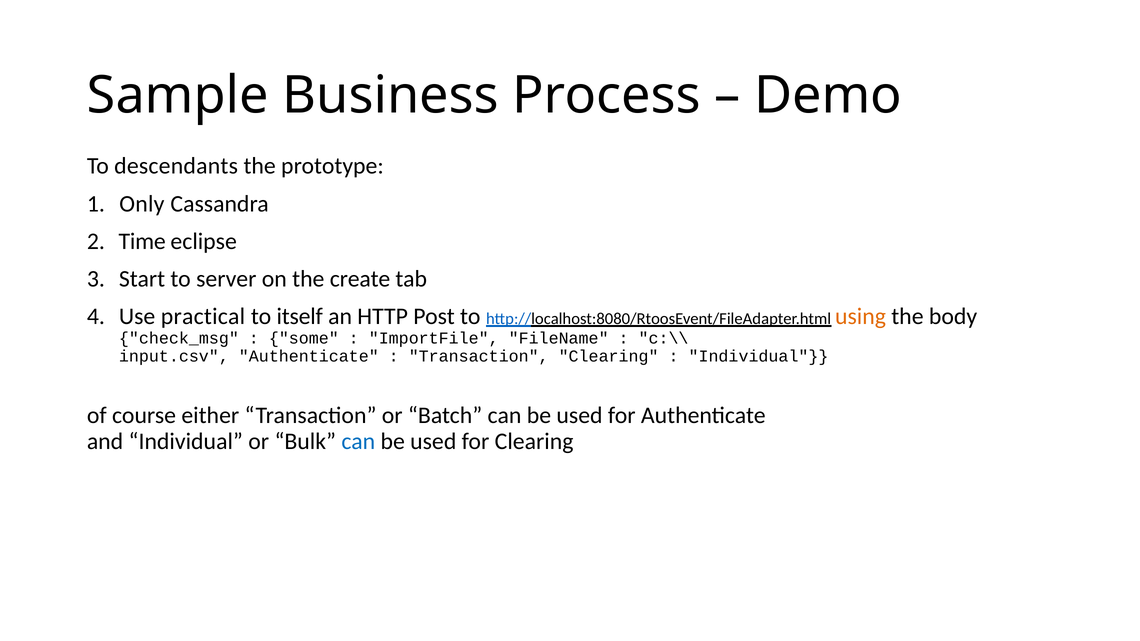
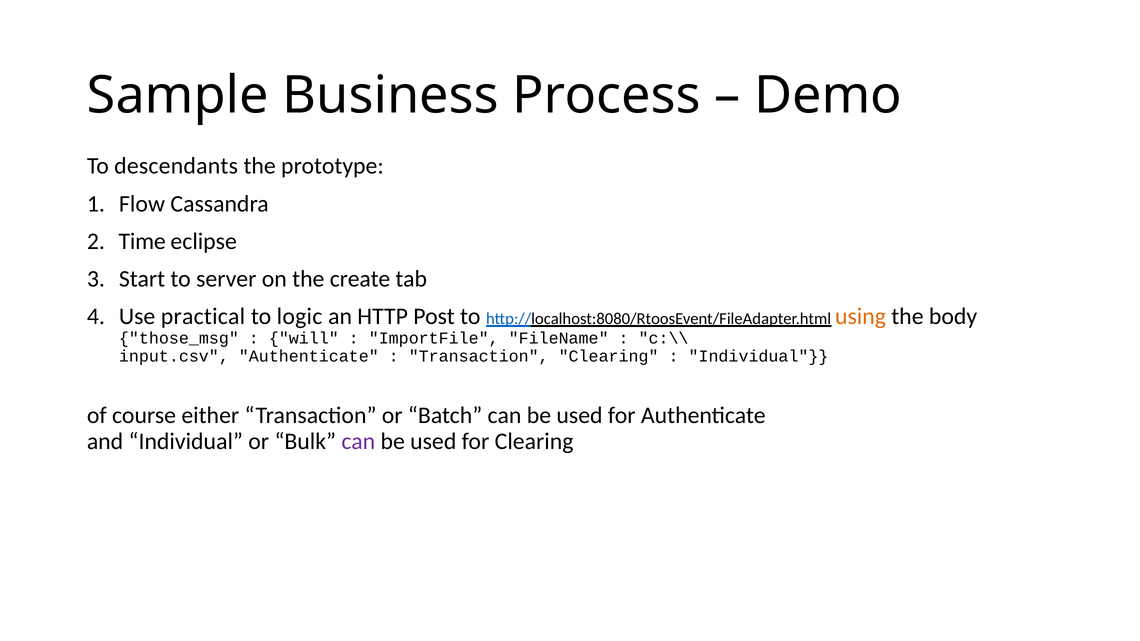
Only: Only -> Flow (142, 204)
itself: itself -> logic (300, 316)
check_msg: check_msg -> those_msg (179, 338)
some: some -> will (304, 338)
can colour: blue -> purple (358, 441)
